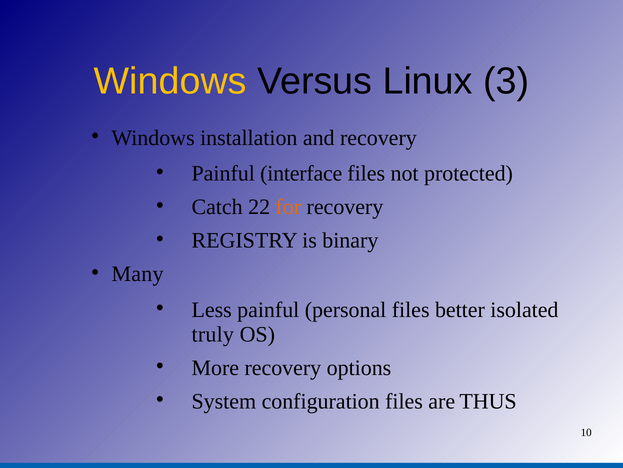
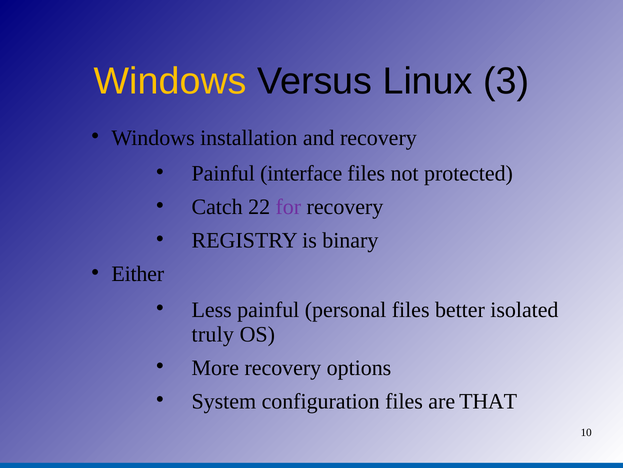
for colour: orange -> purple (288, 207)
Many: Many -> Either (138, 274)
THUS: THUS -> THAT (488, 401)
